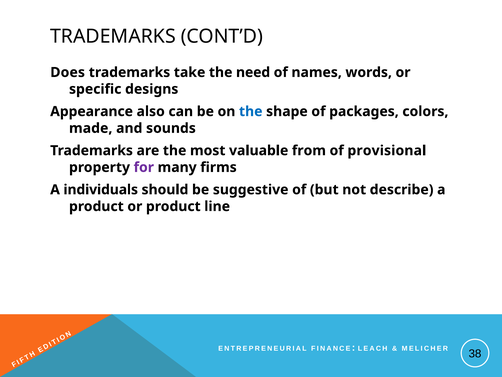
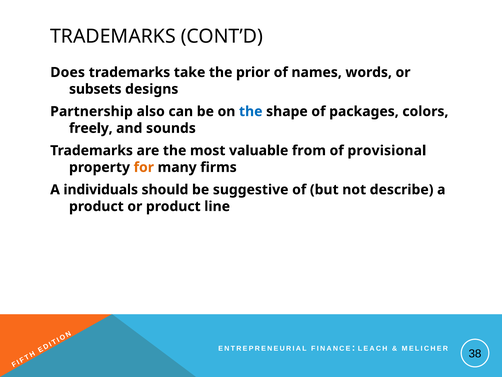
need: need -> prior (253, 72)
specific: specific -> subsets (95, 89)
Appearance: Appearance -> Partnership (92, 111)
made: made -> freely (91, 128)
for colour: purple -> orange (144, 167)
